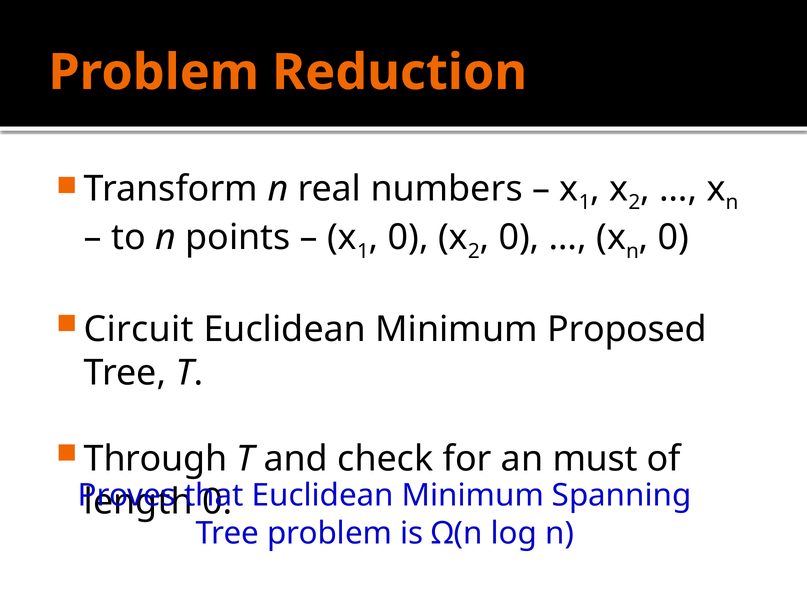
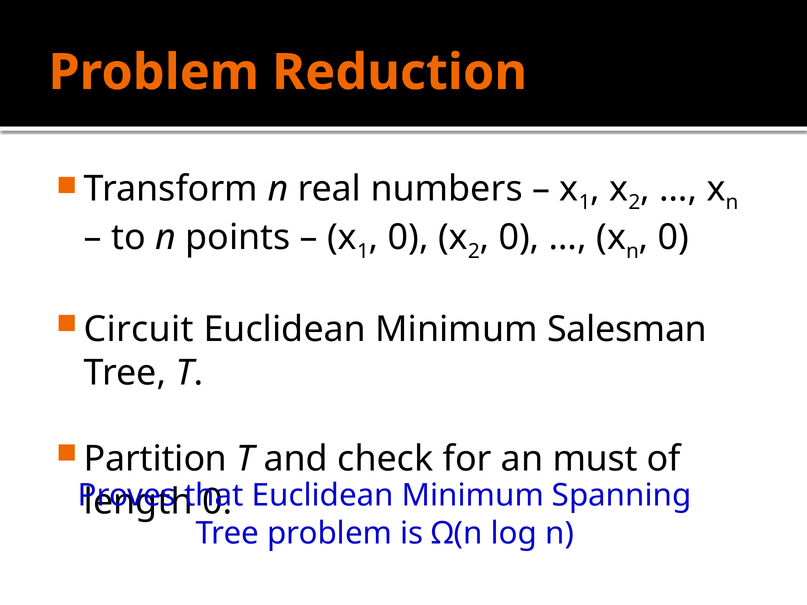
Proposed: Proposed -> Salesman (627, 330)
Through: Through -> Partition (156, 459)
